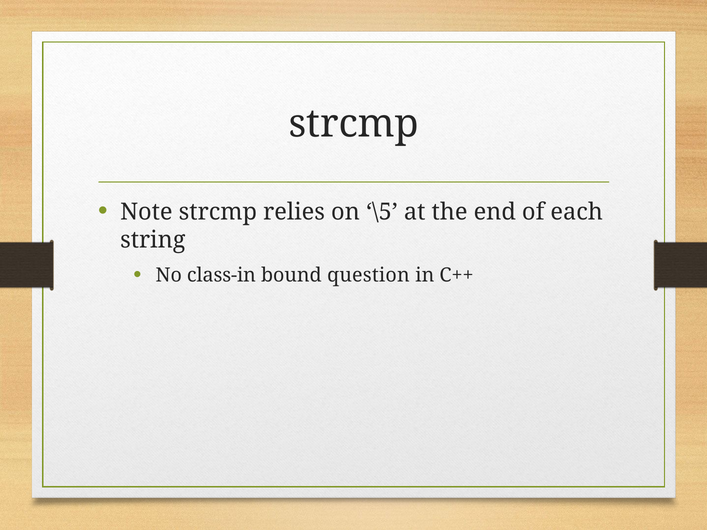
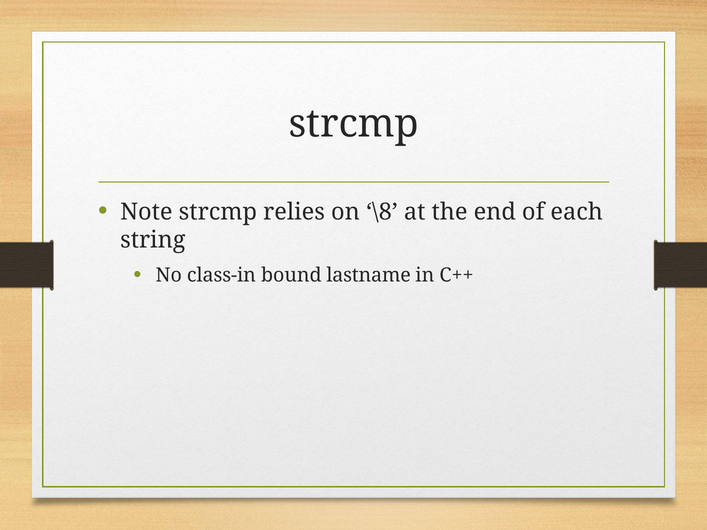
\5: \5 -> \8 (382, 212)
question: question -> lastname (369, 276)
